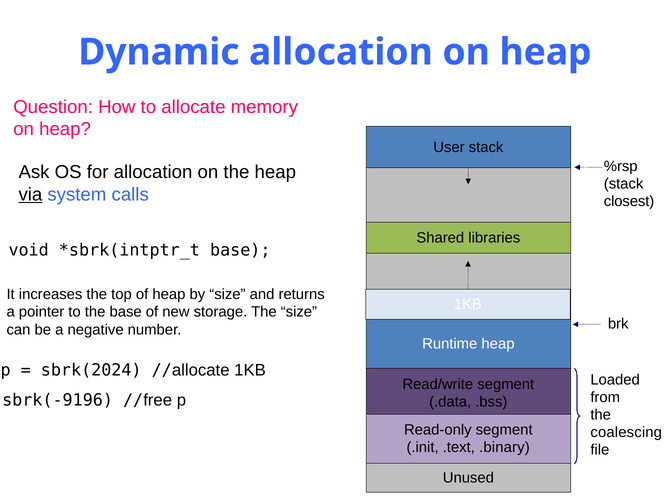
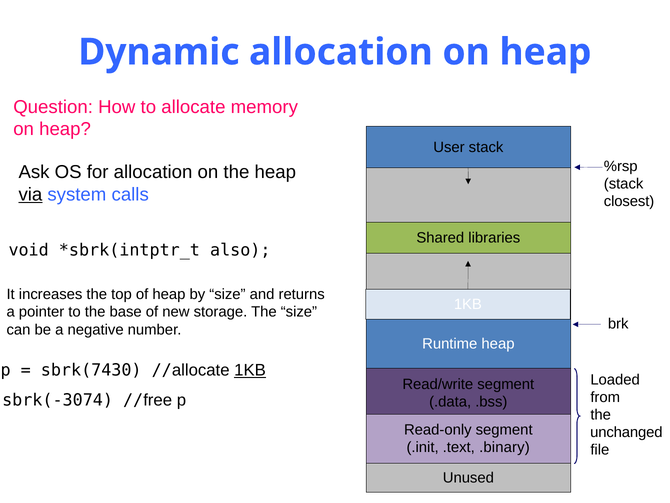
base: base -> also (240, 250)
sbrk(2024: sbrk(2024 -> sbrk(7430 (91, 370)
1KB underline: none -> present (250, 370)
sbrk(-9196: sbrk(-9196 -> sbrk(-3074 (58, 400)
coalescing: coalescing -> unchanged (626, 432)
